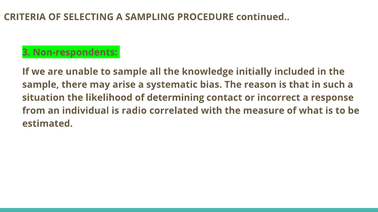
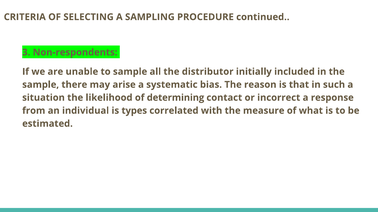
knowledge: knowledge -> distributor (208, 72)
radio: radio -> types (134, 111)
